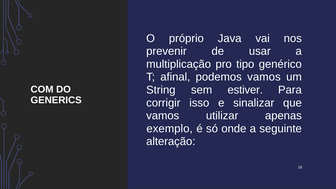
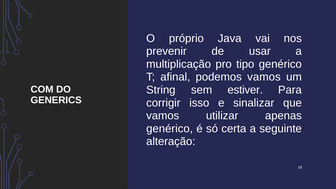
exemplo: exemplo -> genérico (170, 129)
onde: onde -> certa (234, 129)
